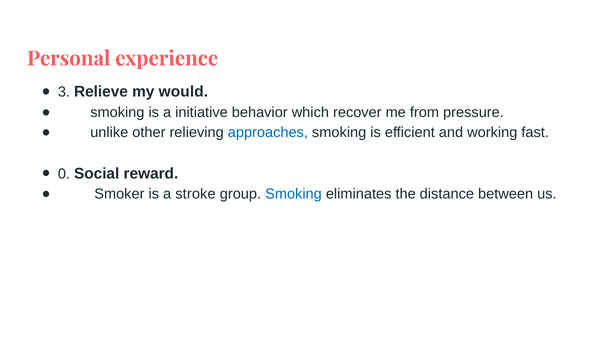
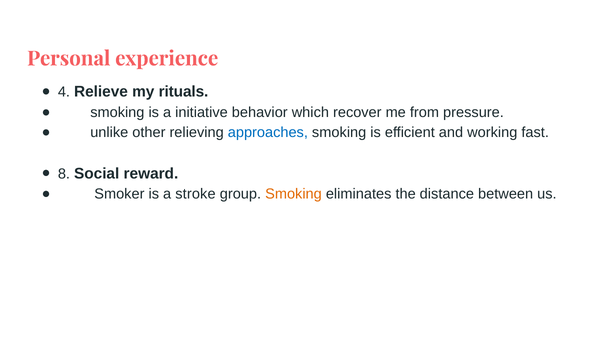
3: 3 -> 4 (64, 92)
would: would -> rituals (184, 92)
0: 0 -> 8 (64, 173)
Smoking colour: blue -> orange (293, 194)
